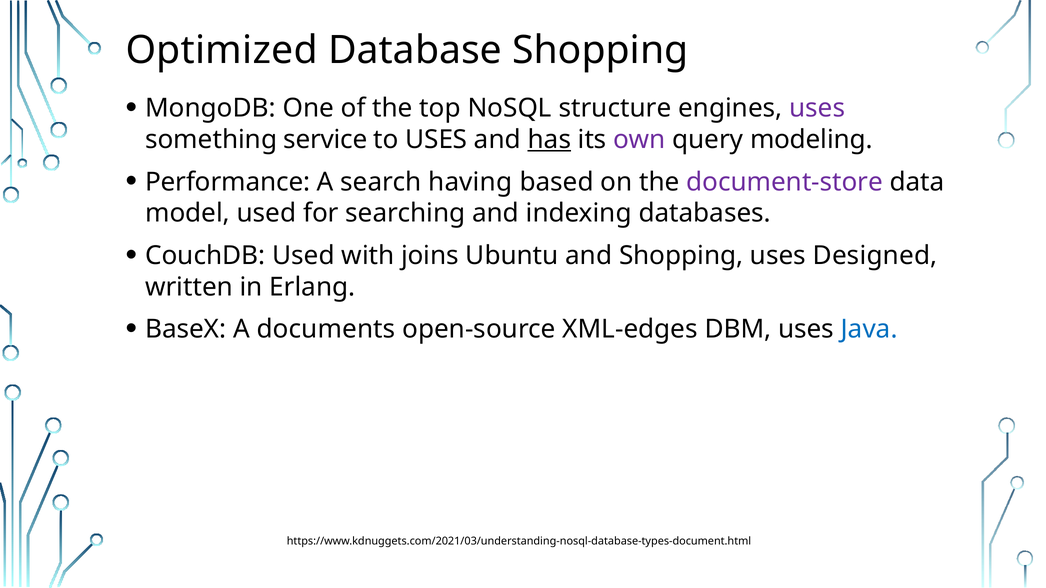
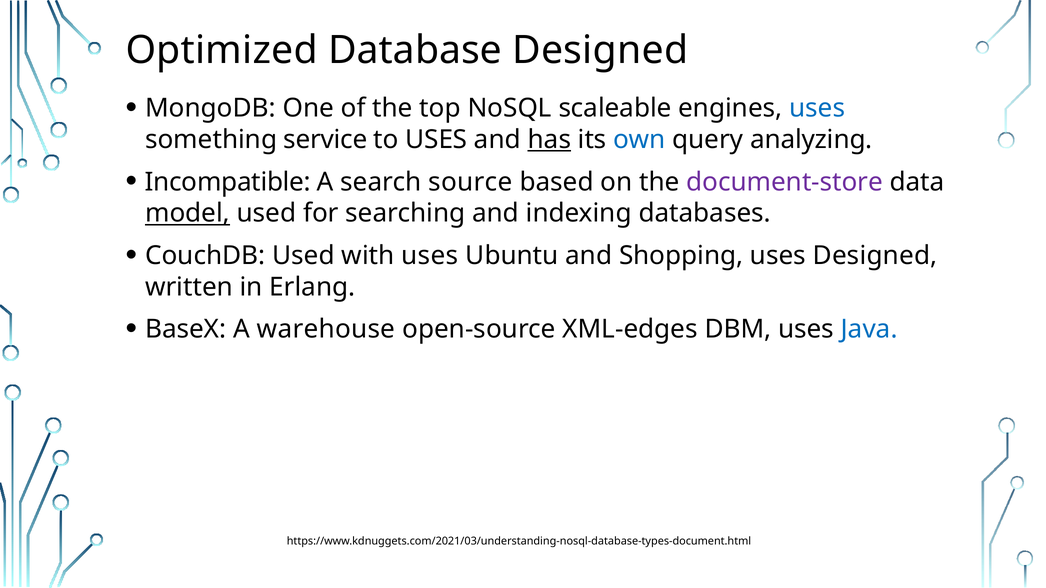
Database Shopping: Shopping -> Designed (600, 51)
structure: structure -> scaleable (615, 108)
uses colour: purple -> blue (817, 108)
own colour: purple -> blue (639, 140)
modeling: modeling -> analyzing (811, 140)
Performance: Performance -> Incompatible (228, 182)
having: having -> source (470, 182)
model underline: none -> present (188, 213)
with joins: joins -> uses (430, 256)
documents: documents -> warehouse (326, 329)
